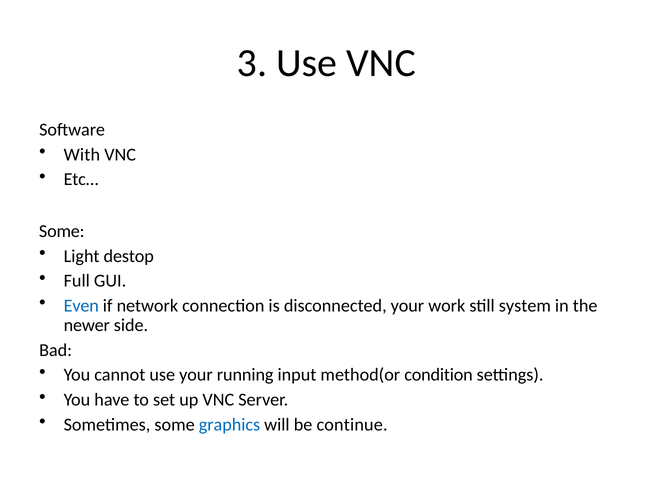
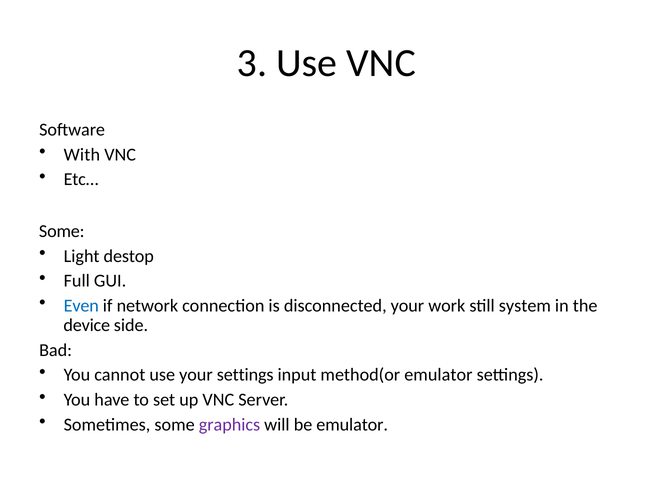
newer: newer -> device (87, 325)
your running: running -> settings (245, 375)
method(or condition: condition -> emulator (438, 375)
graphics colour: blue -> purple (229, 424)
be continue: continue -> emulator (352, 424)
